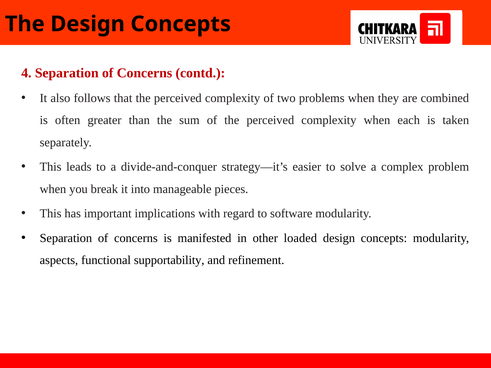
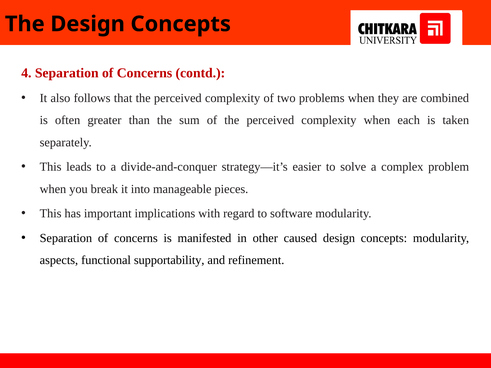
loaded: loaded -> caused (300, 238)
